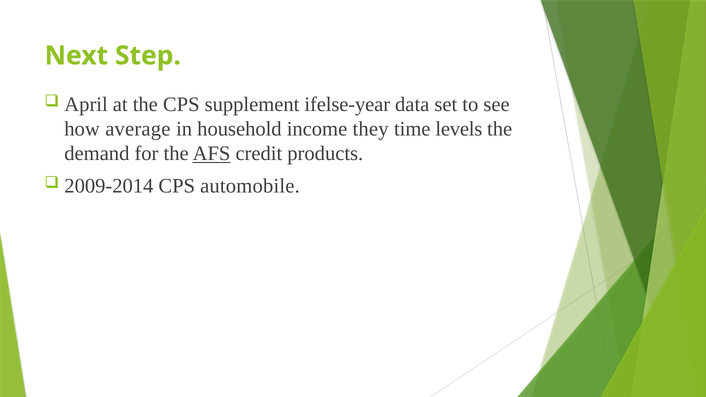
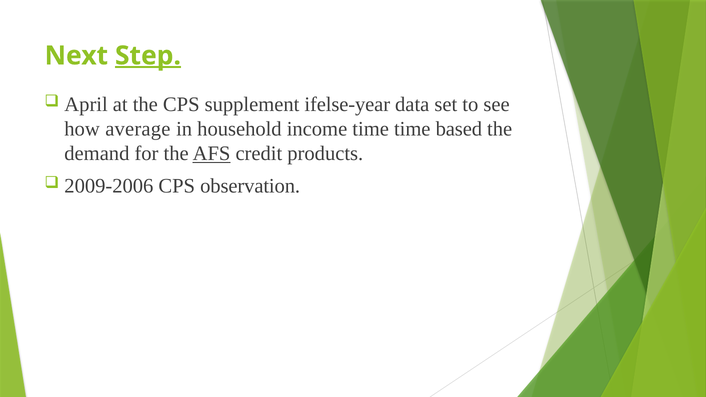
Step underline: none -> present (148, 56)
income they: they -> time (371, 129)
levels: levels -> based (459, 129)
2009-2014: 2009-2014 -> 2009-2006 (109, 186)
automobile: automobile -> observation (250, 186)
